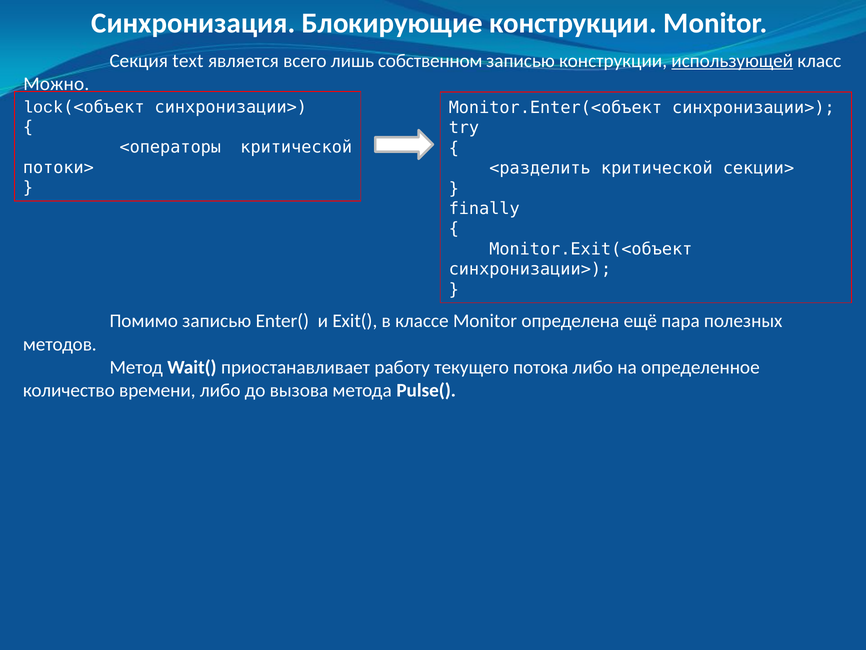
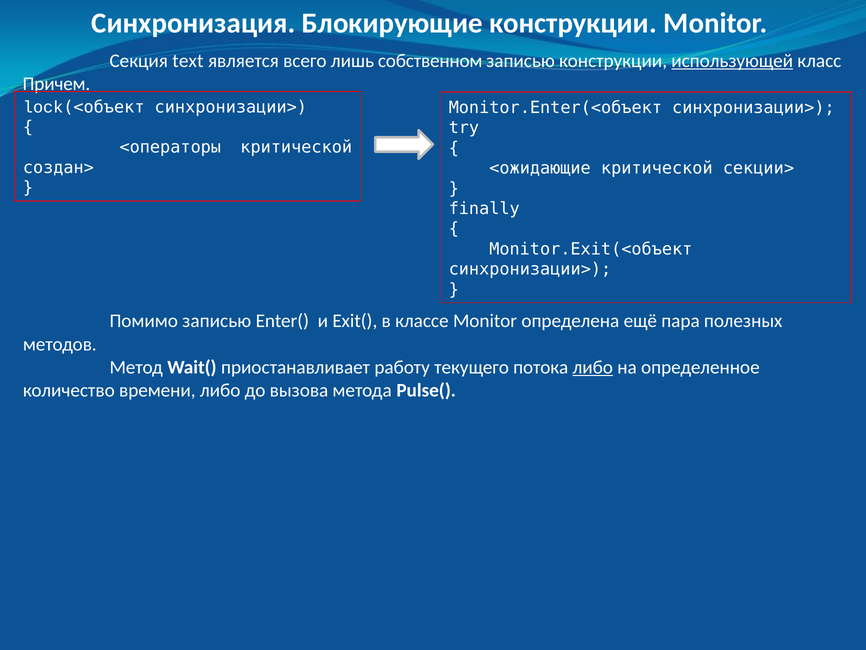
Можно: Можно -> Причем (56, 84)
потоки>: потоки> -> создан> (58, 168)
<разделить: <разделить -> <ожидающие (540, 168)
либо underline: none -> present (593, 367)
